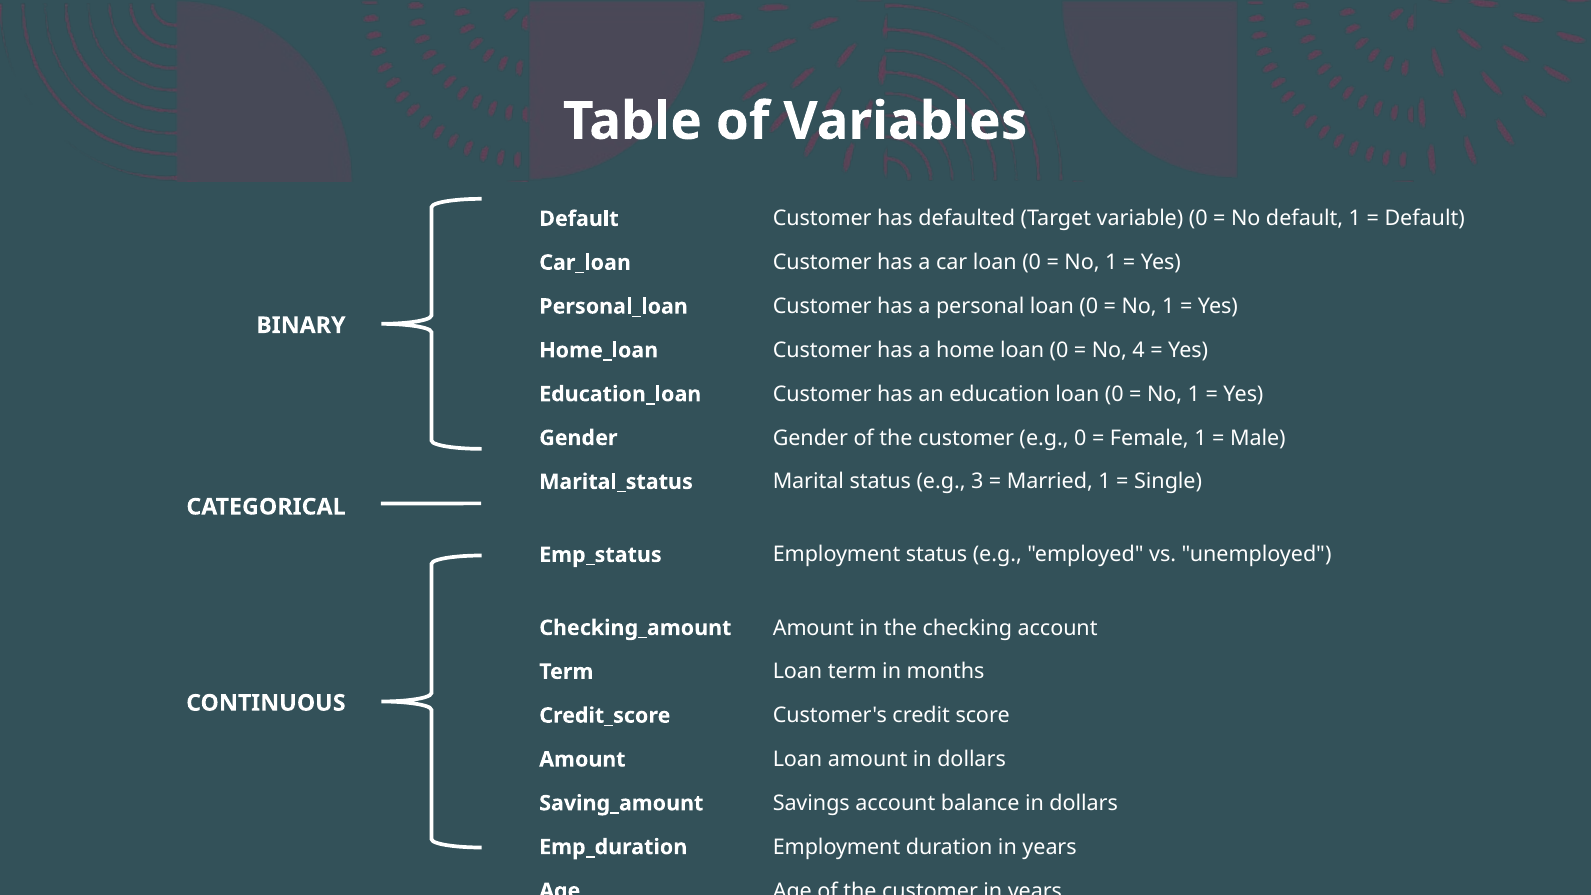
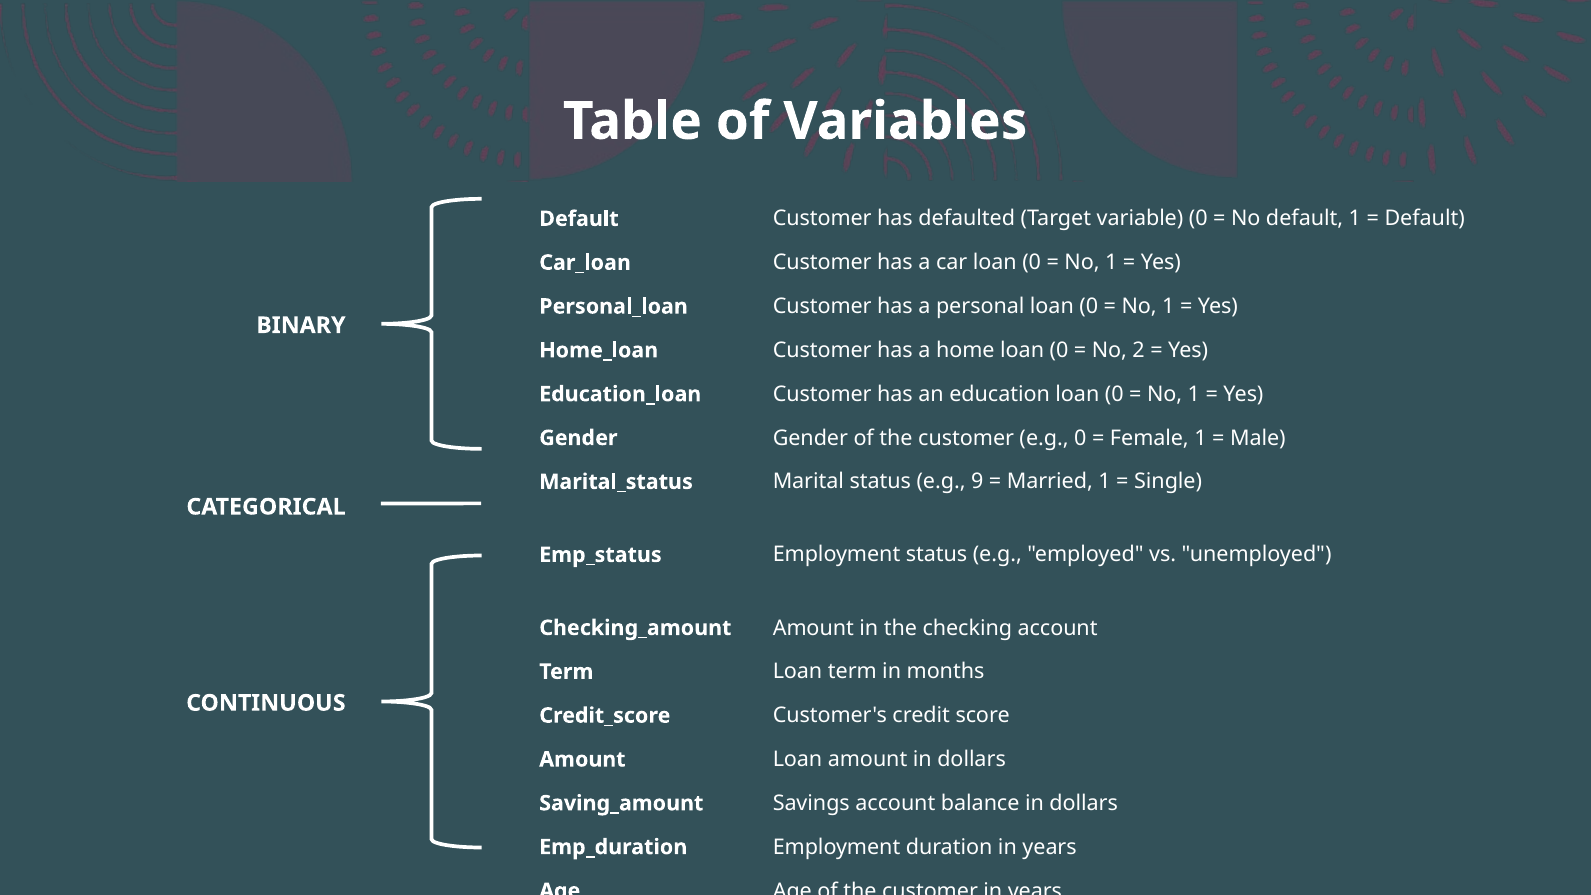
4: 4 -> 2 (1139, 350)
3: 3 -> 9 (977, 482)
